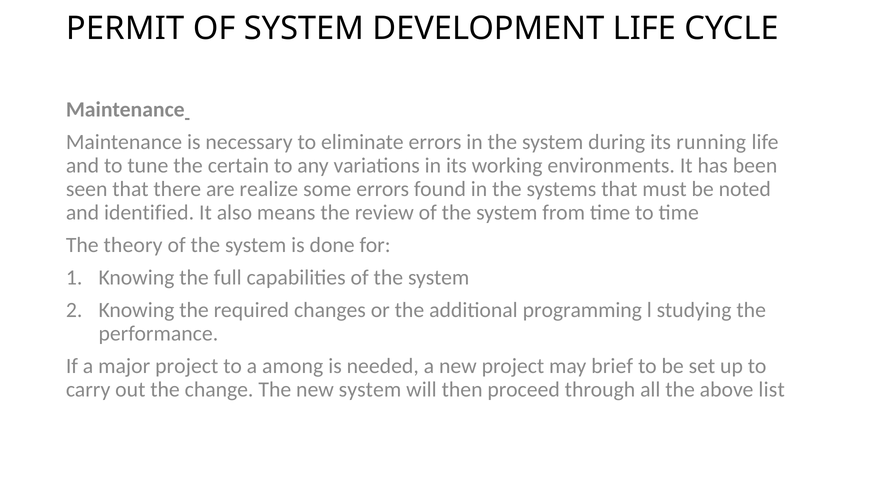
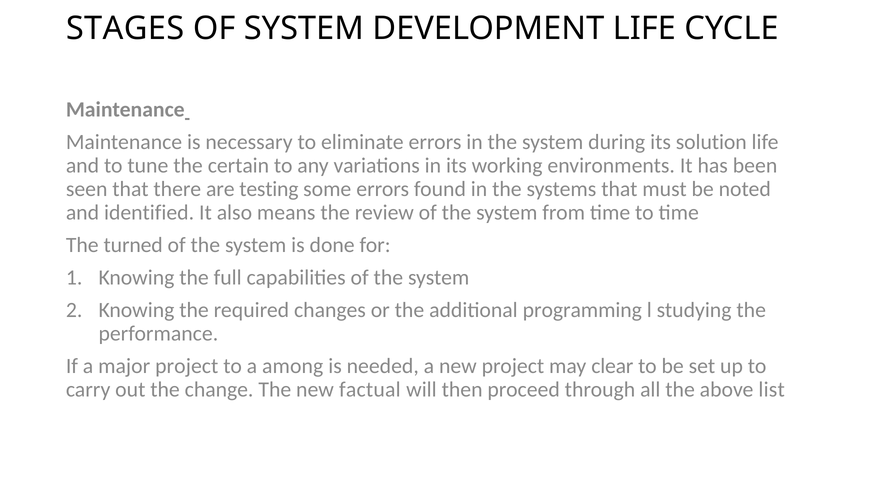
PERMIT: PERMIT -> STAGES (125, 29)
running: running -> solution (711, 142)
realize: realize -> testing (269, 189)
theory: theory -> turned (133, 245)
brief: brief -> clear (612, 366)
new system: system -> factual (370, 390)
